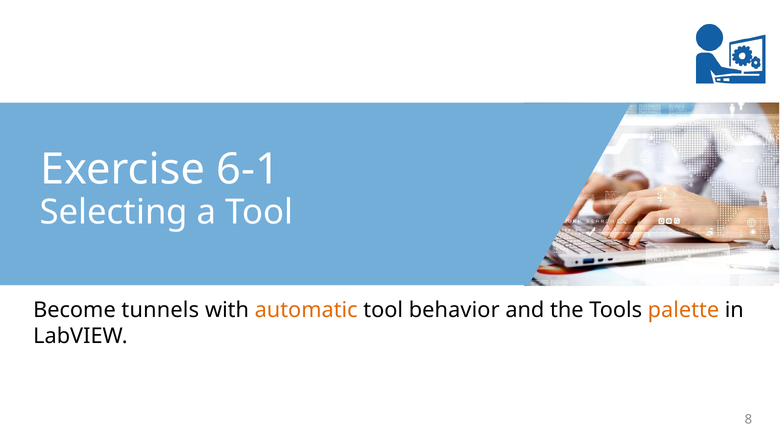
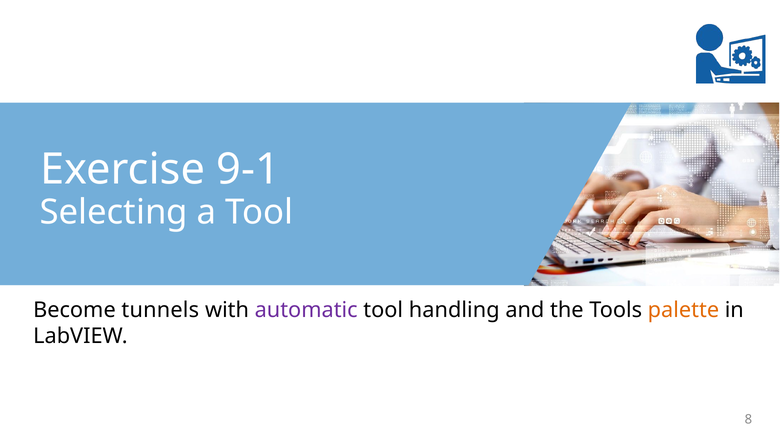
6-1: 6-1 -> 9-1 (248, 169)
automatic colour: orange -> purple (306, 310)
behavior: behavior -> handling (454, 310)
